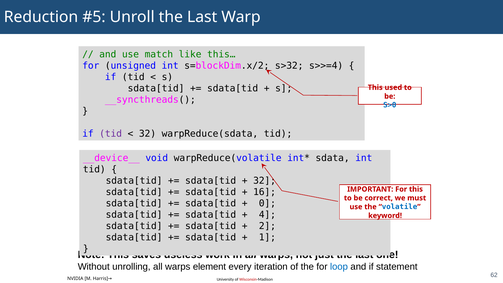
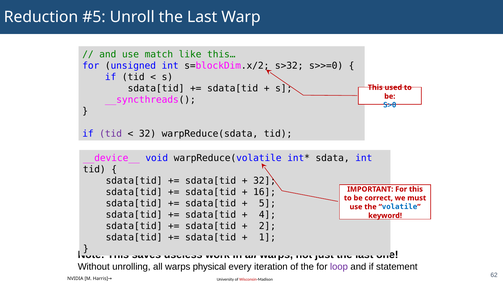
s>>=4: s>>=4 -> s>>=0 (326, 66)
0: 0 -> 5 (267, 203)
element: element -> physical (209, 267)
loop colour: blue -> purple (339, 267)
